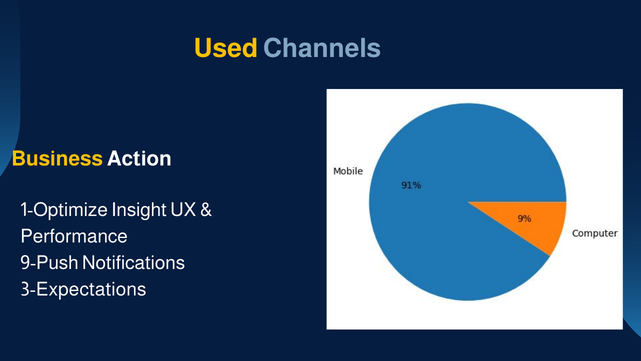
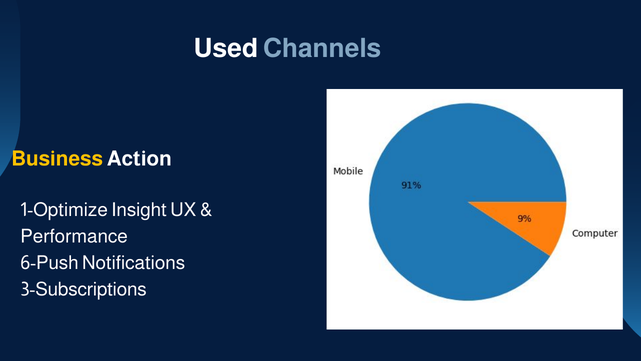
Used colour: yellow -> white (226, 48)
9-Push: 9-Push -> 6-Push (49, 262)
3-Expectations: 3-Expectations -> 3-Subscriptions (84, 289)
